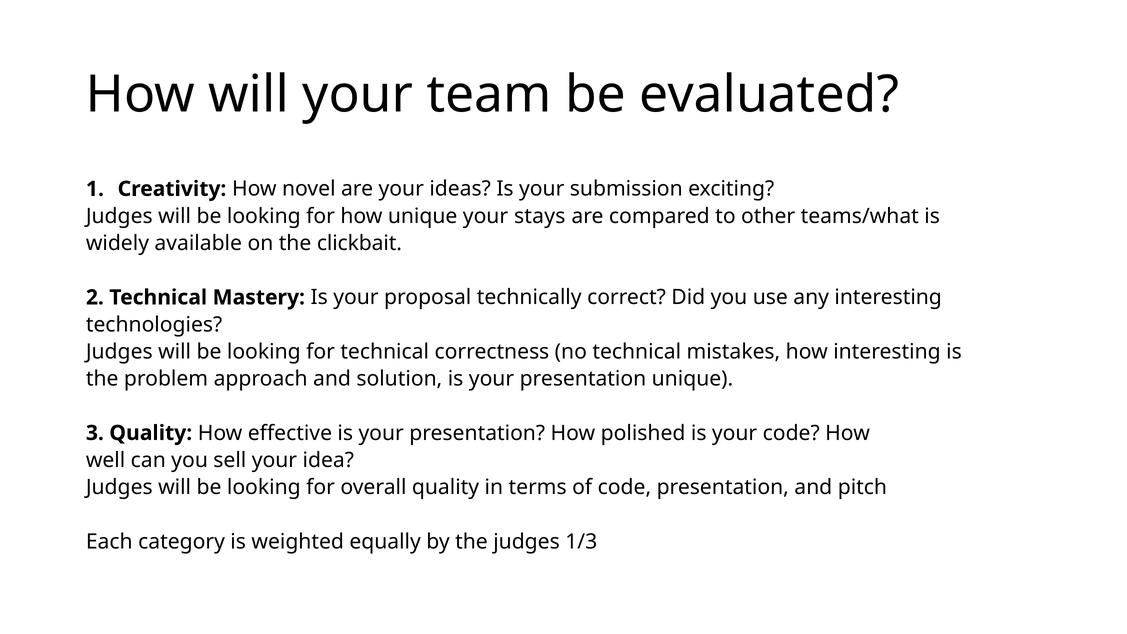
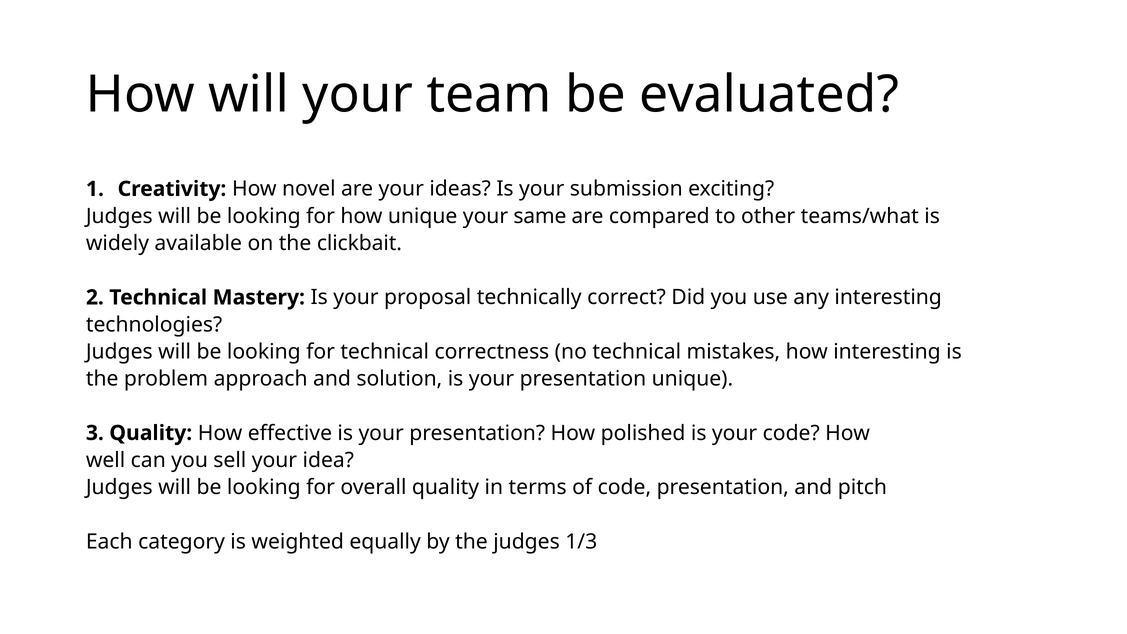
stays: stays -> same (540, 216)
